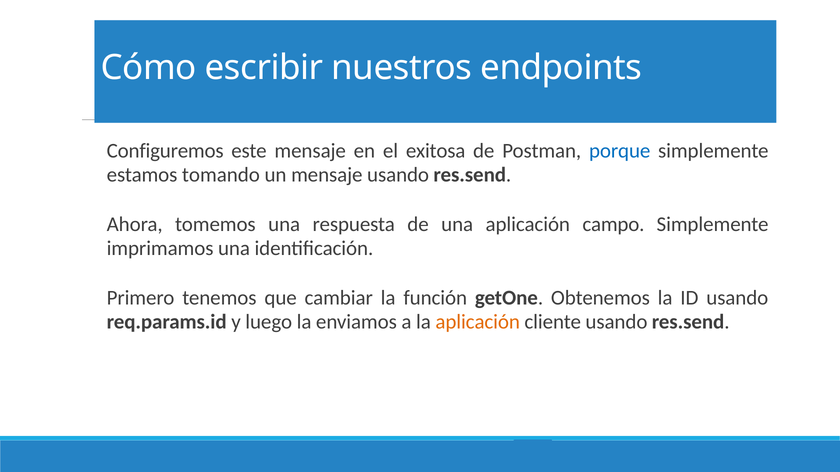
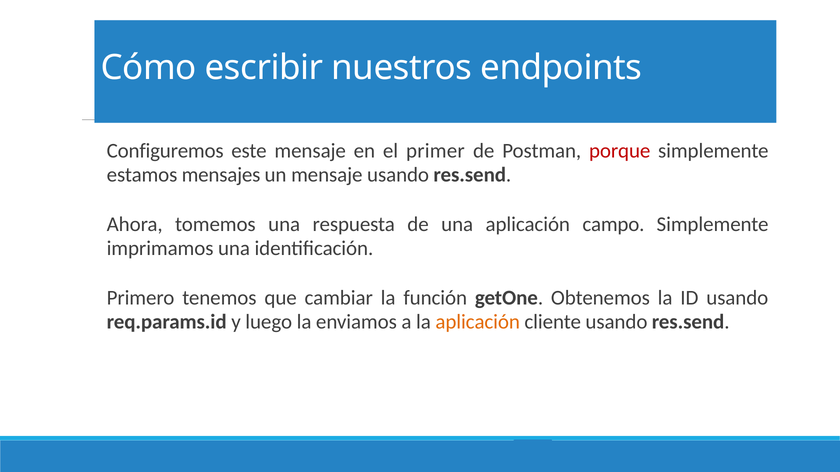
exitosa: exitosa -> primer (435, 151)
porque colour: blue -> red (620, 151)
tomando: tomando -> mensajes (221, 175)
